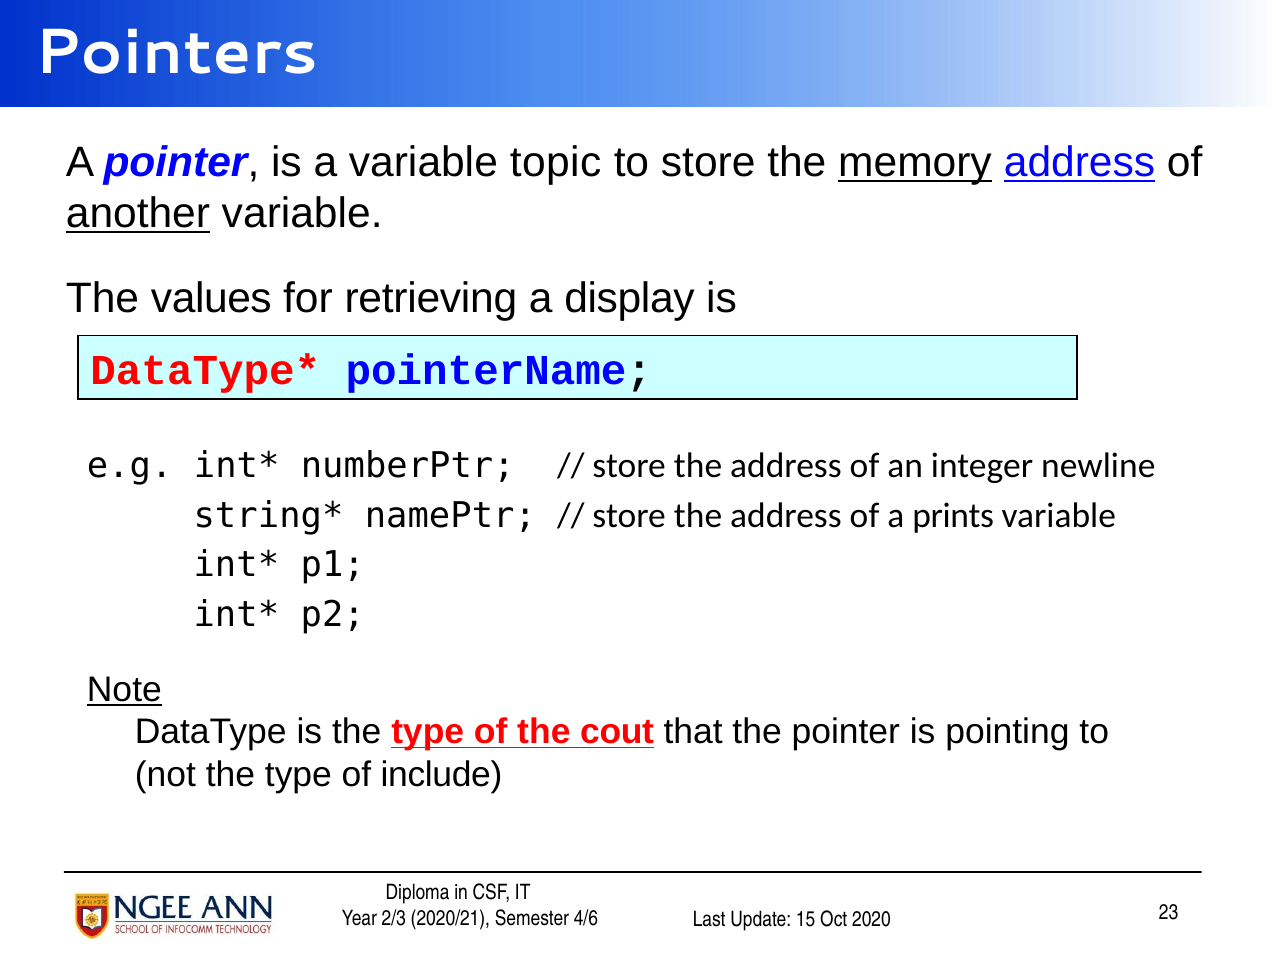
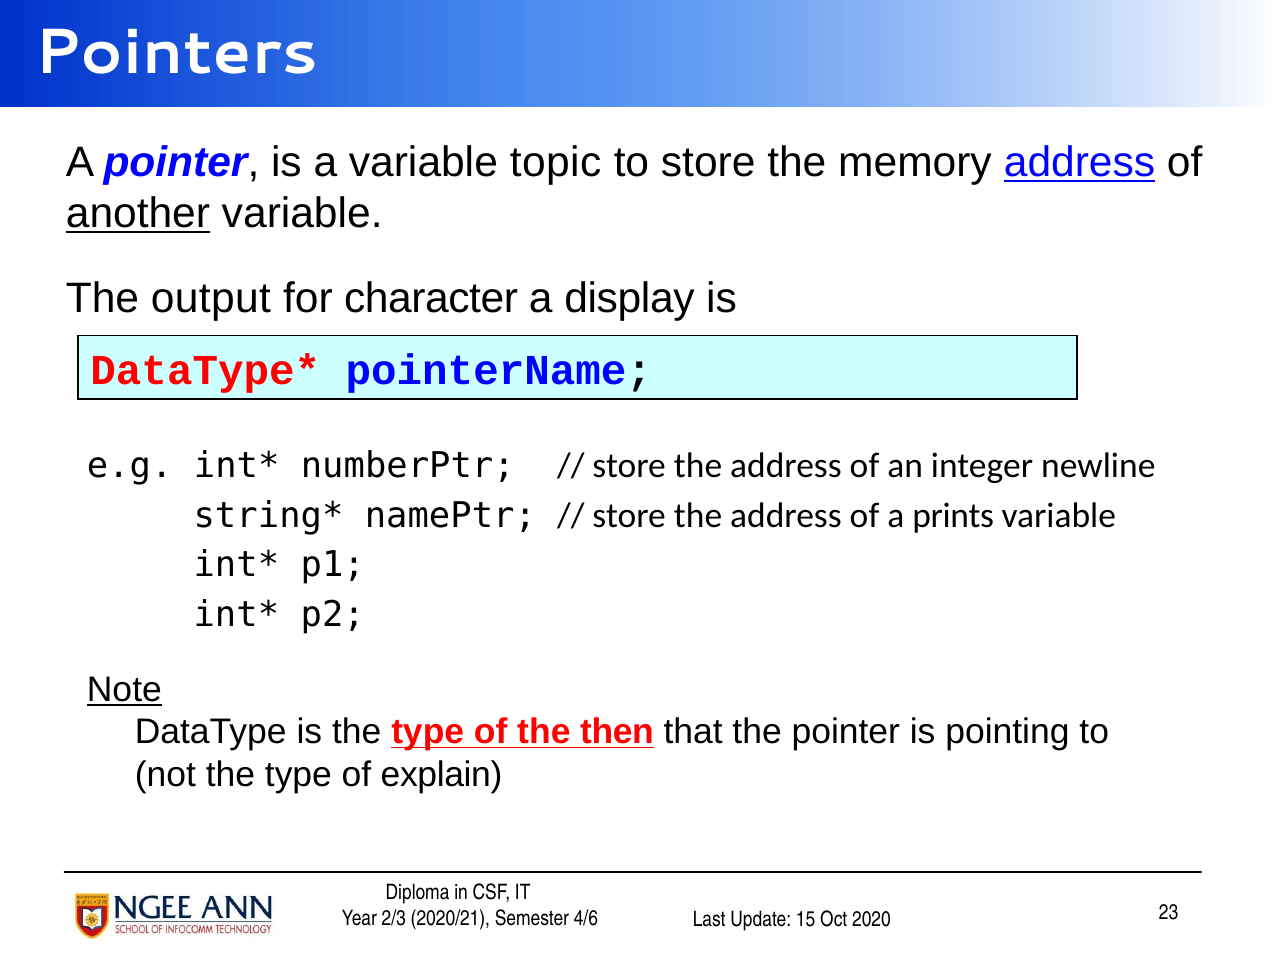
memory underline: present -> none (915, 162)
values: values -> output (211, 299)
retrieving: retrieving -> character (431, 299)
cout: cout -> then (617, 732)
include: include -> explain (442, 774)
